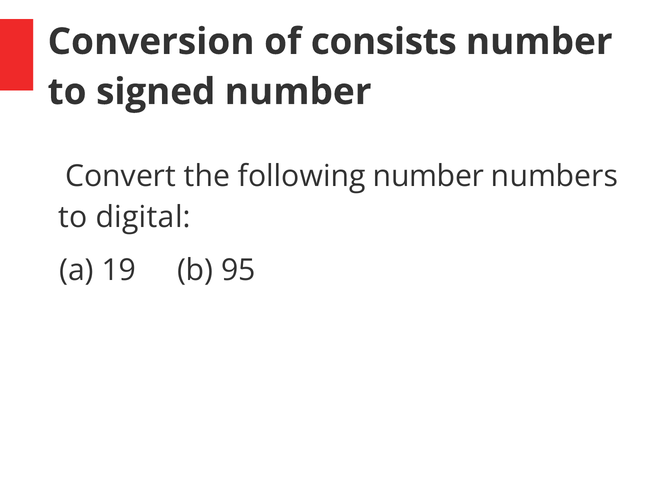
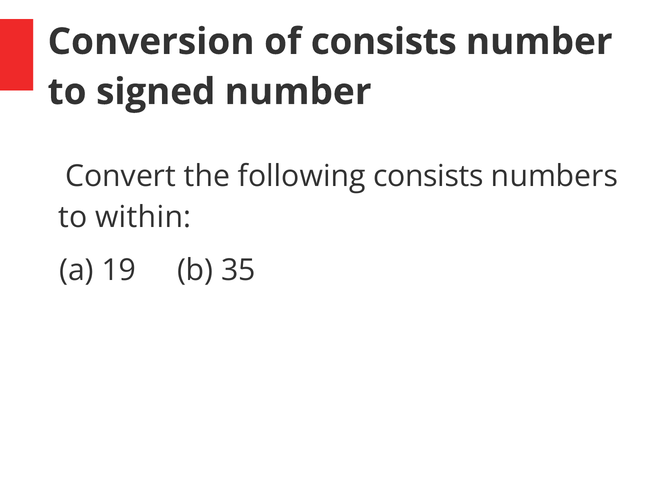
following number: number -> consists (428, 176)
digital: digital -> within (143, 217)
95: 95 -> 35 (238, 270)
